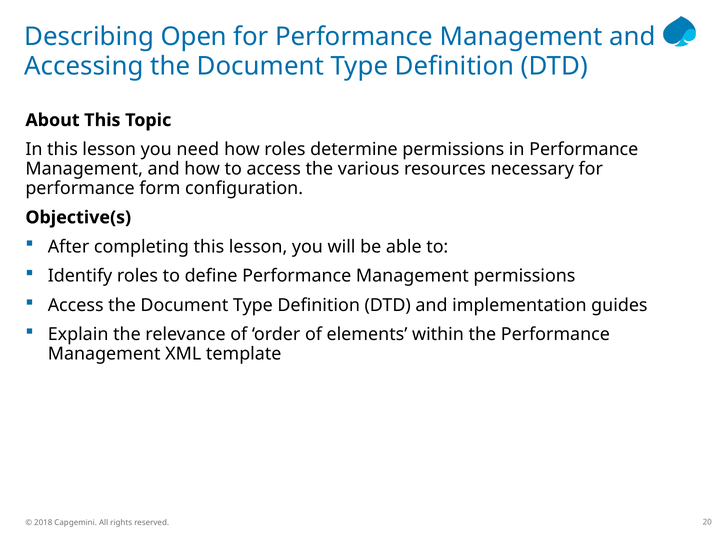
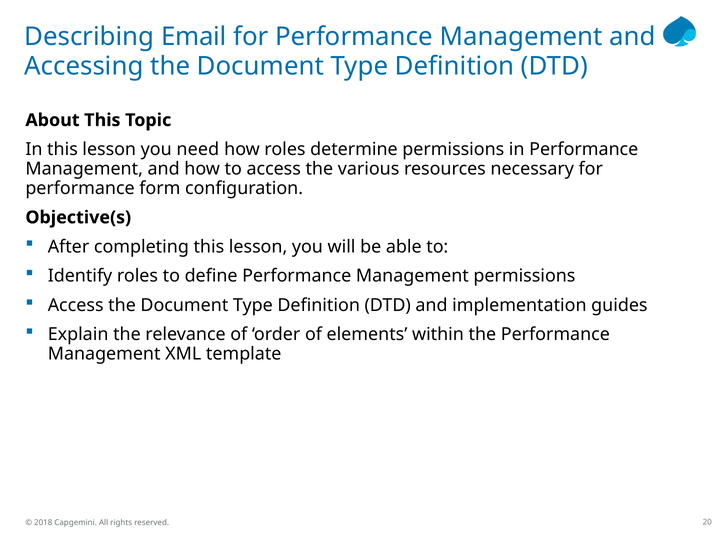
Open: Open -> Email (194, 37)
